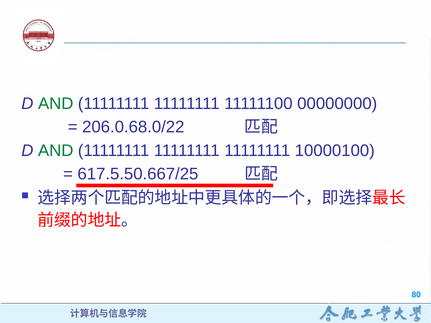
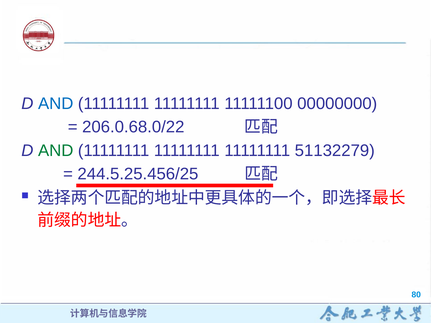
AND colour: green -> blue (56, 104)
10000100: 10000100 -> 51132279 (335, 151)
617.5.50.667/25: 617.5.50.667/25 -> 244.5.25.456/25 (138, 174)
